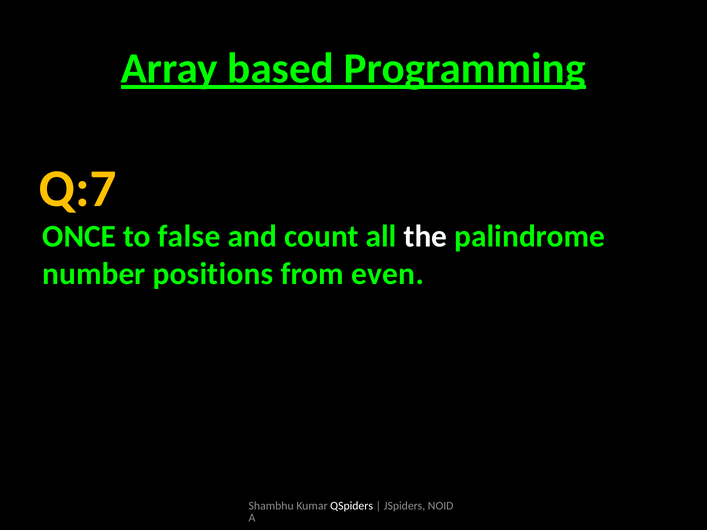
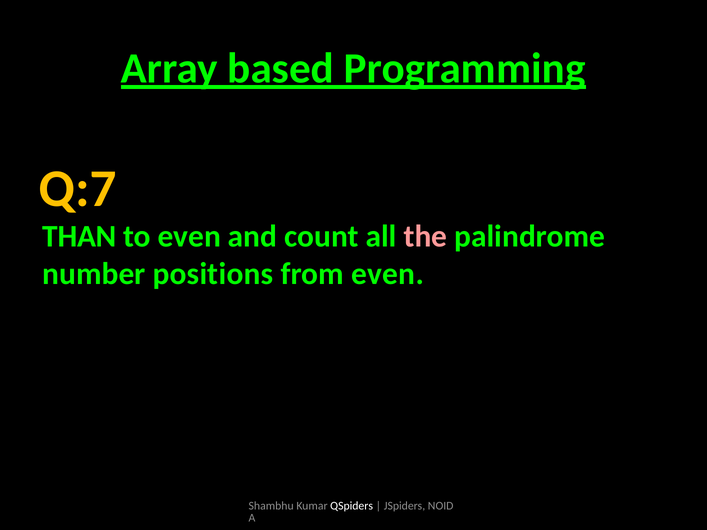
ONCE: ONCE -> THAN (79, 236)
to false: false -> even (189, 236)
the colour: white -> pink (425, 236)
